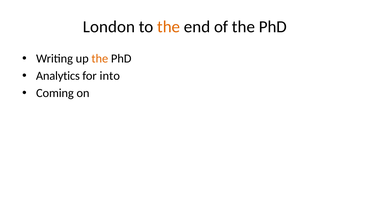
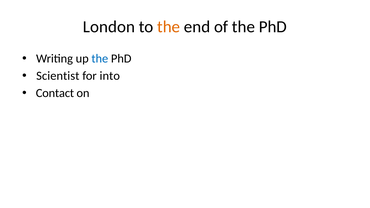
the colour: orange -> blue (100, 59)
Analytics: Analytics -> Scientist (58, 76)
Coming: Coming -> Contact (55, 93)
